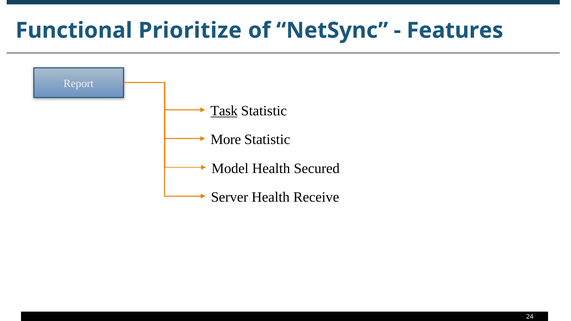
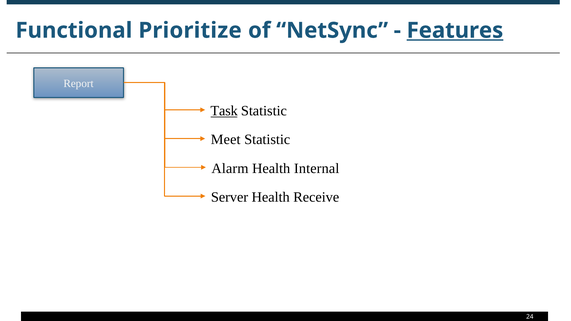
Features underline: none -> present (455, 30)
More: More -> Meet (226, 140)
Model: Model -> Alarm (230, 168)
Secured: Secured -> Internal (317, 168)
